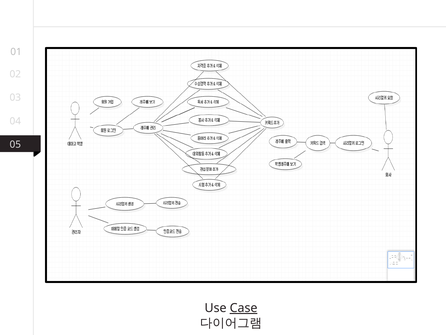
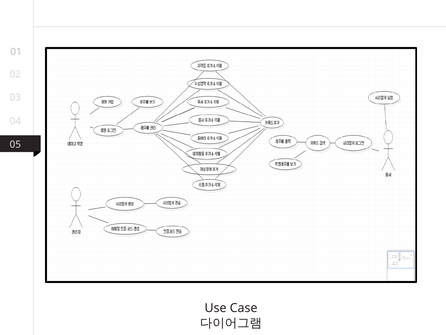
Case underline: present -> none (244, 308)
